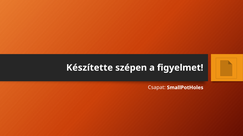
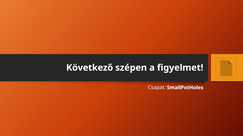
Készítette: Készítette -> Következő (90, 68)
